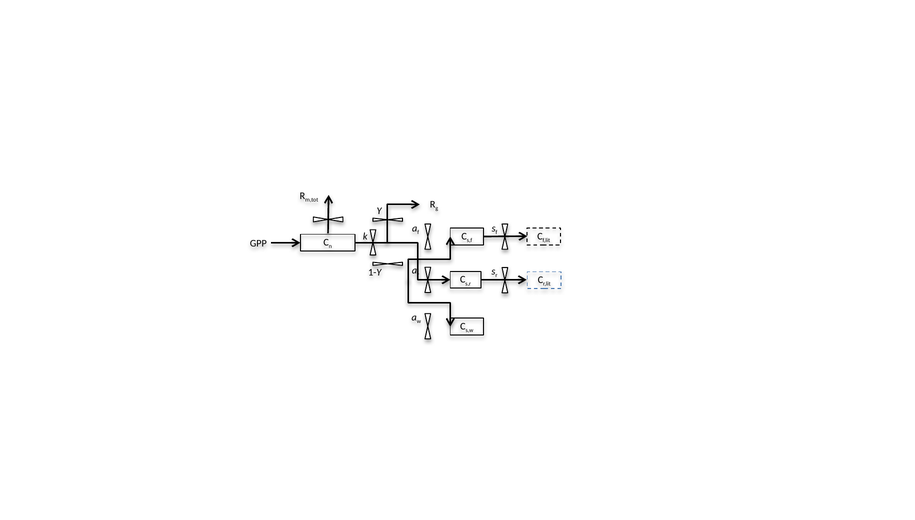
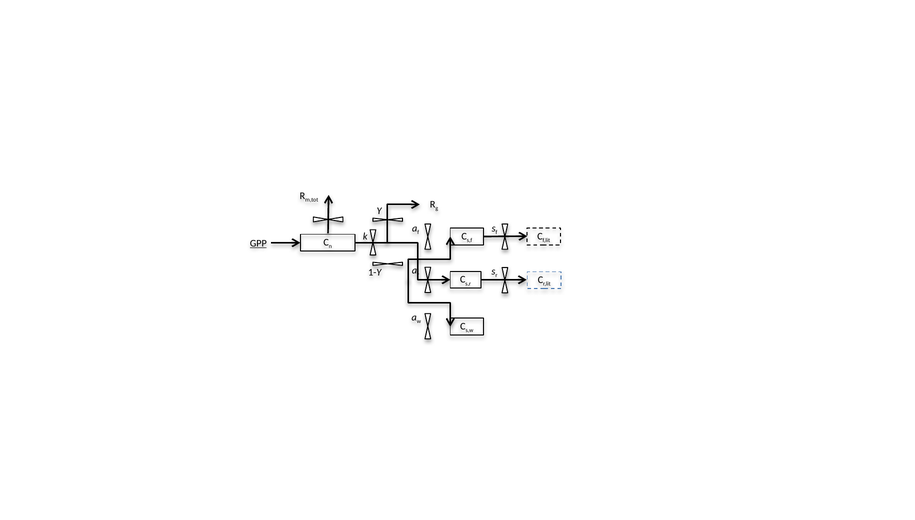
GPP underline: none -> present (258, 244)
